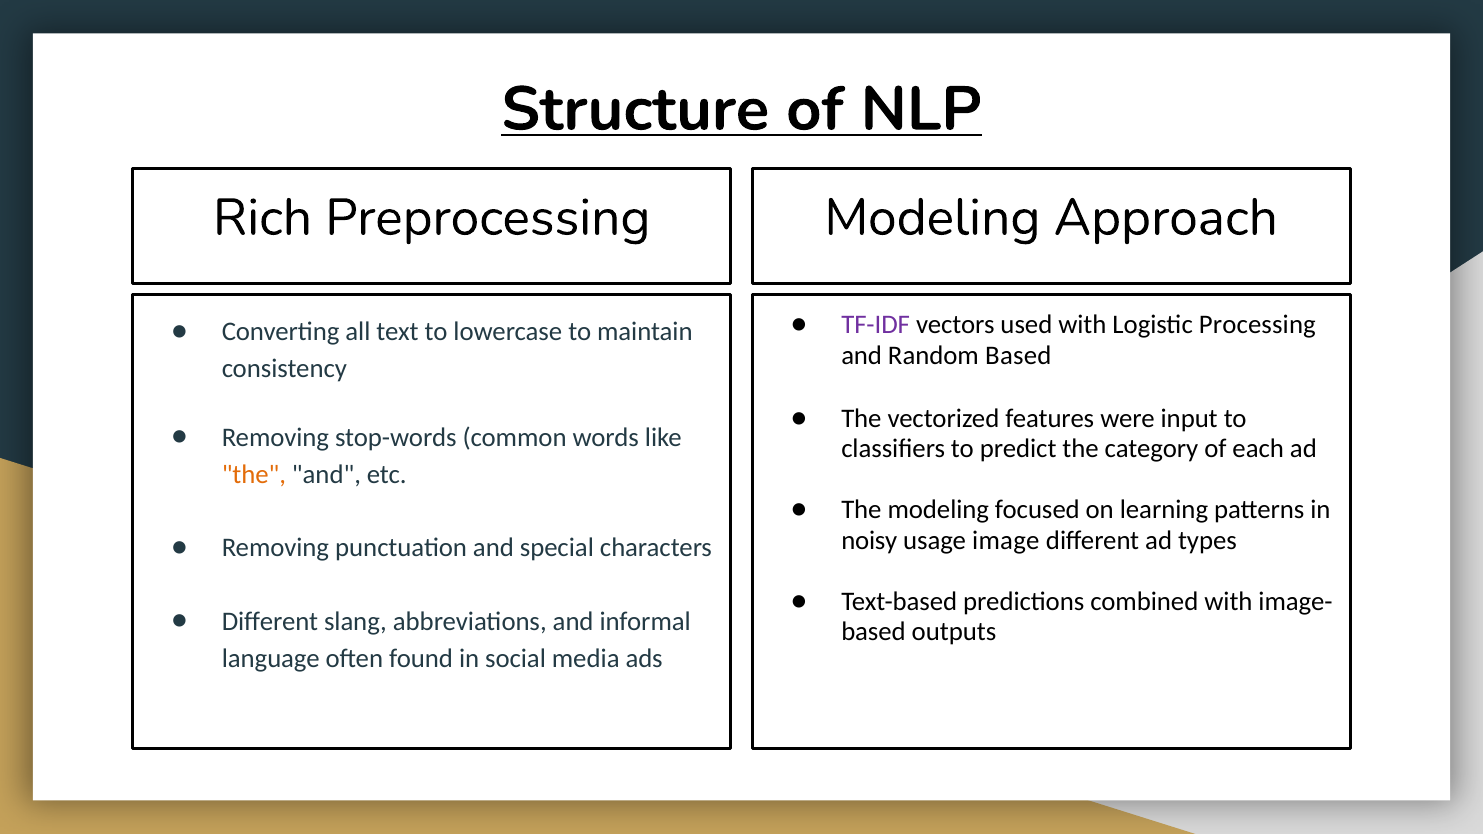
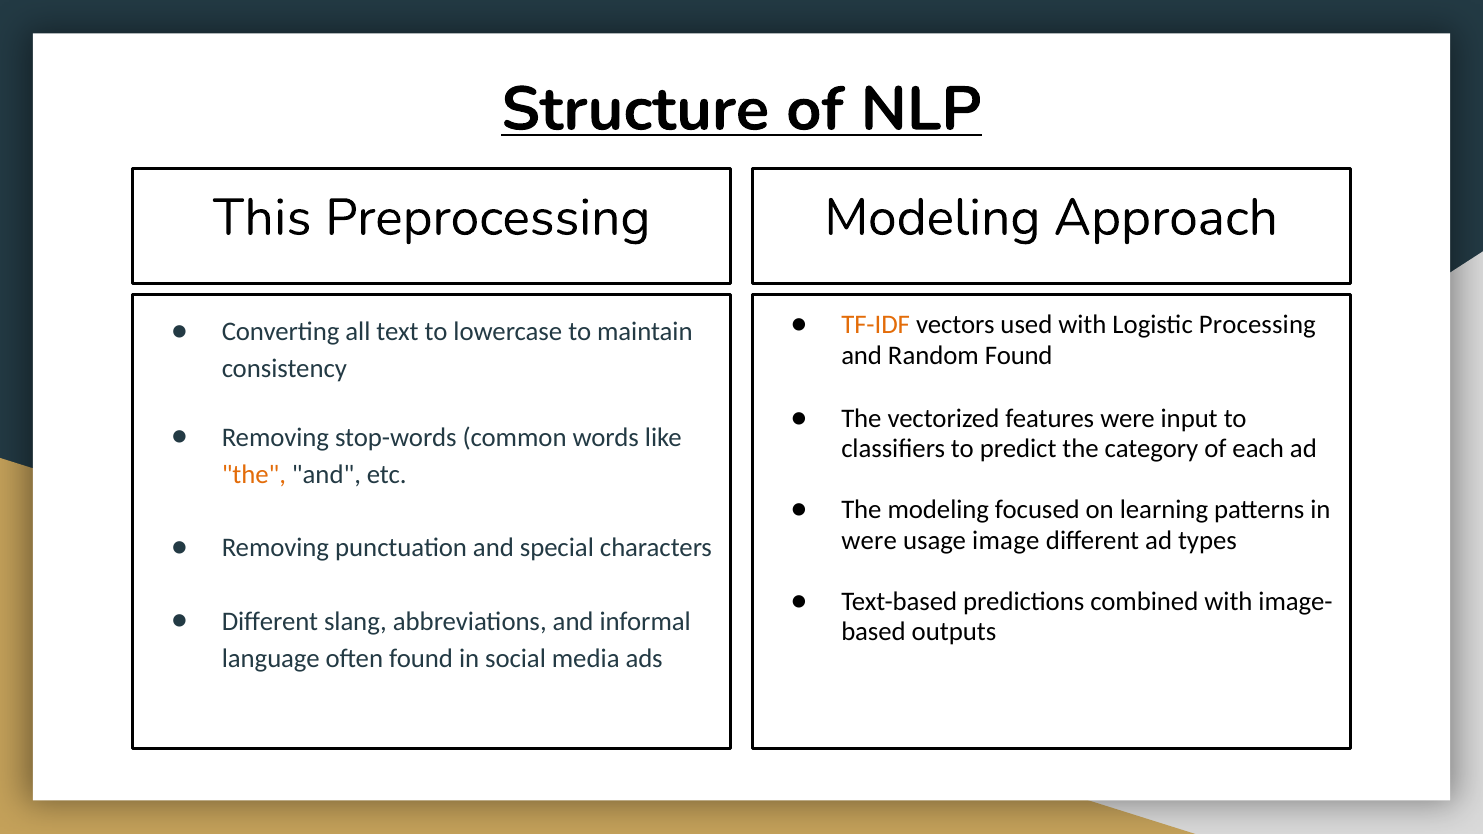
Rich: Rich -> This (262, 218)
TF-IDF colour: purple -> orange (876, 325)
Random Based: Based -> Found (1019, 356)
noisy: noisy -> were (869, 541)
